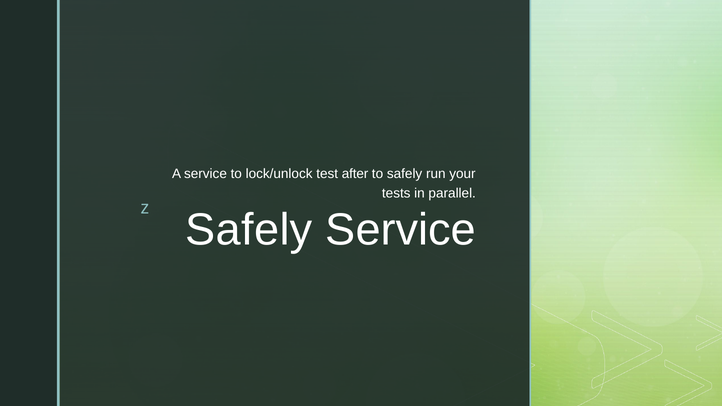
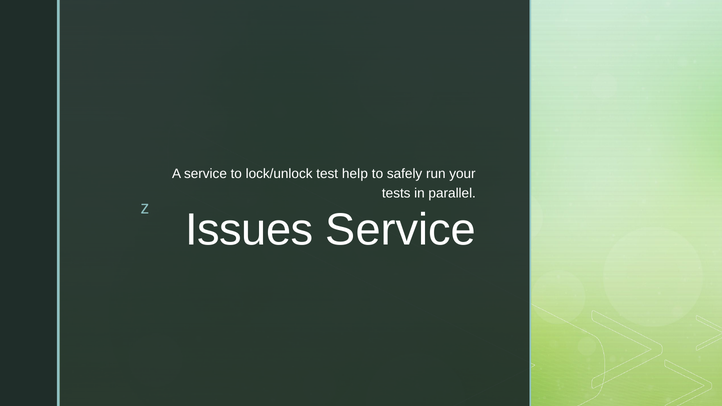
after: after -> help (355, 174)
Safely: Safely -> Issues (249, 230)
